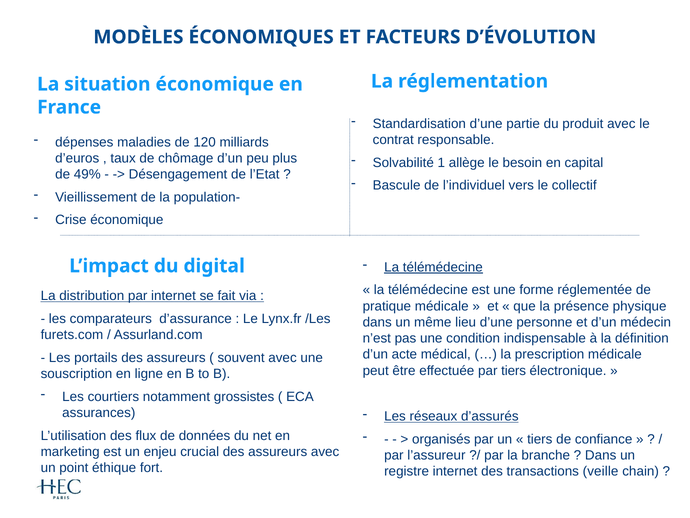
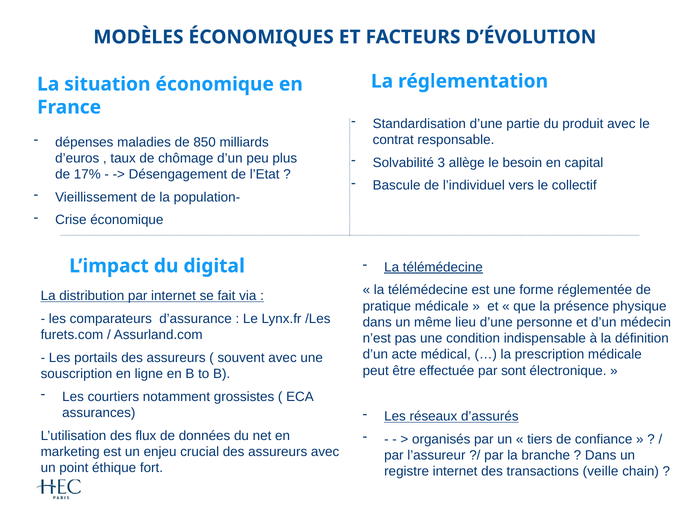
120: 120 -> 850 (205, 142)
1: 1 -> 3 (441, 163)
49%: 49% -> 17% (87, 174)
par tiers: tiers -> sont (514, 370)
